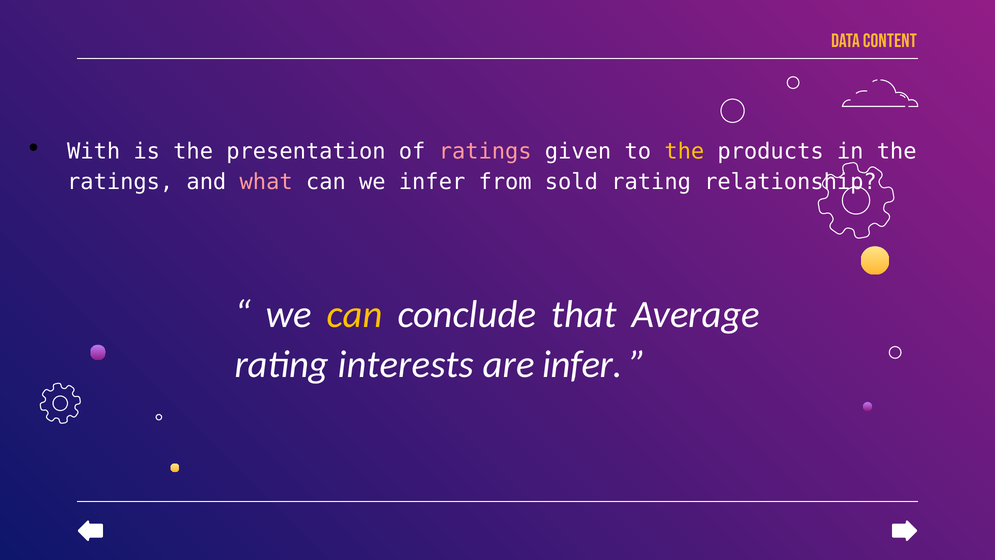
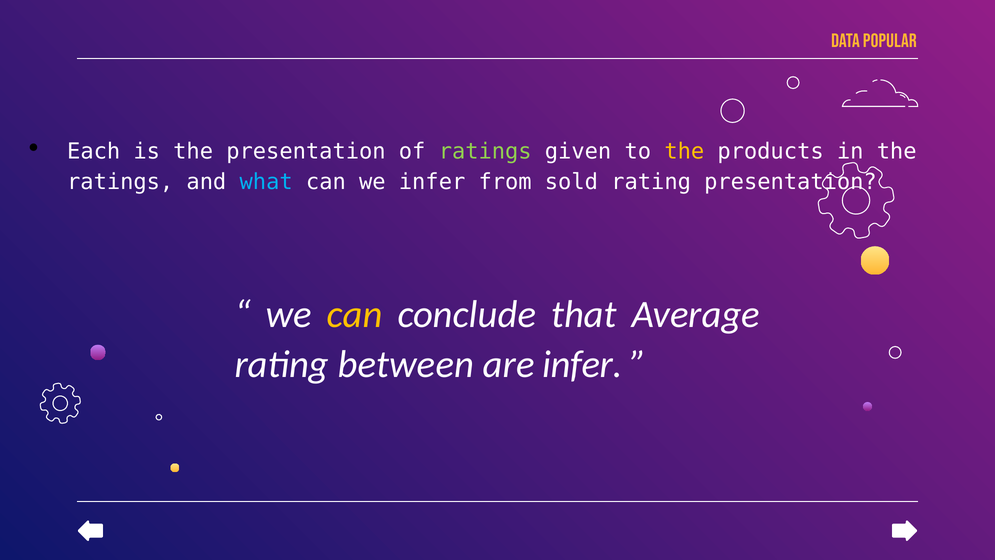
CONTENT: CONTENT -> POPULAR (890, 41)
With: With -> Each (94, 151)
ratings colour: pink -> light green (485, 151)
what colour: pink -> light blue (266, 182)
rating relationship: relationship -> presentation (790, 182)
interests: interests -> between (406, 364)
